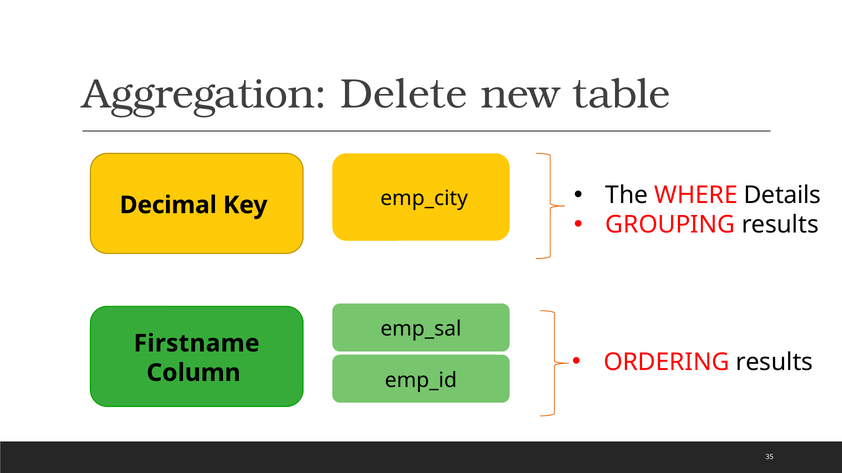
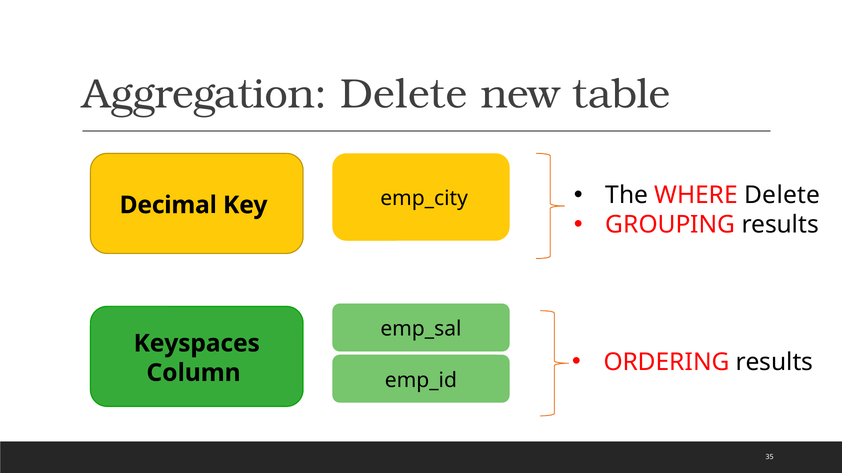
WHERE Details: Details -> Delete (782, 196)
Firstname: Firstname -> Keyspaces (197, 344)
